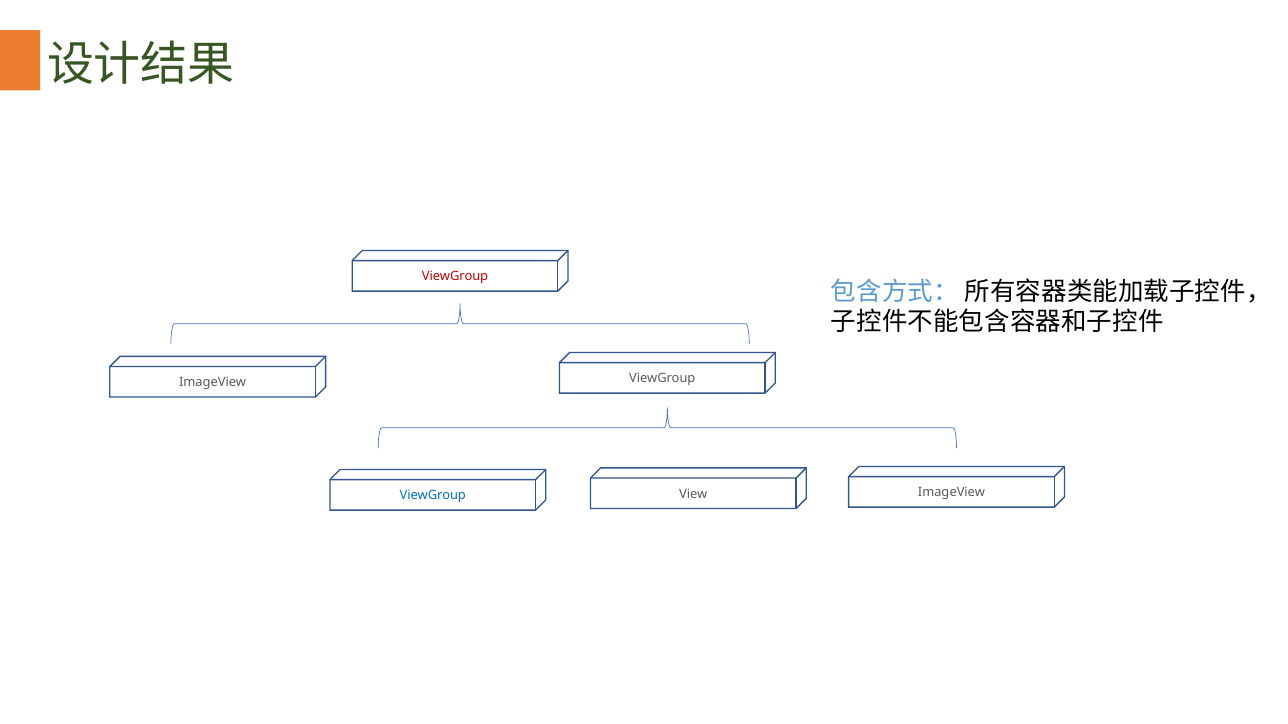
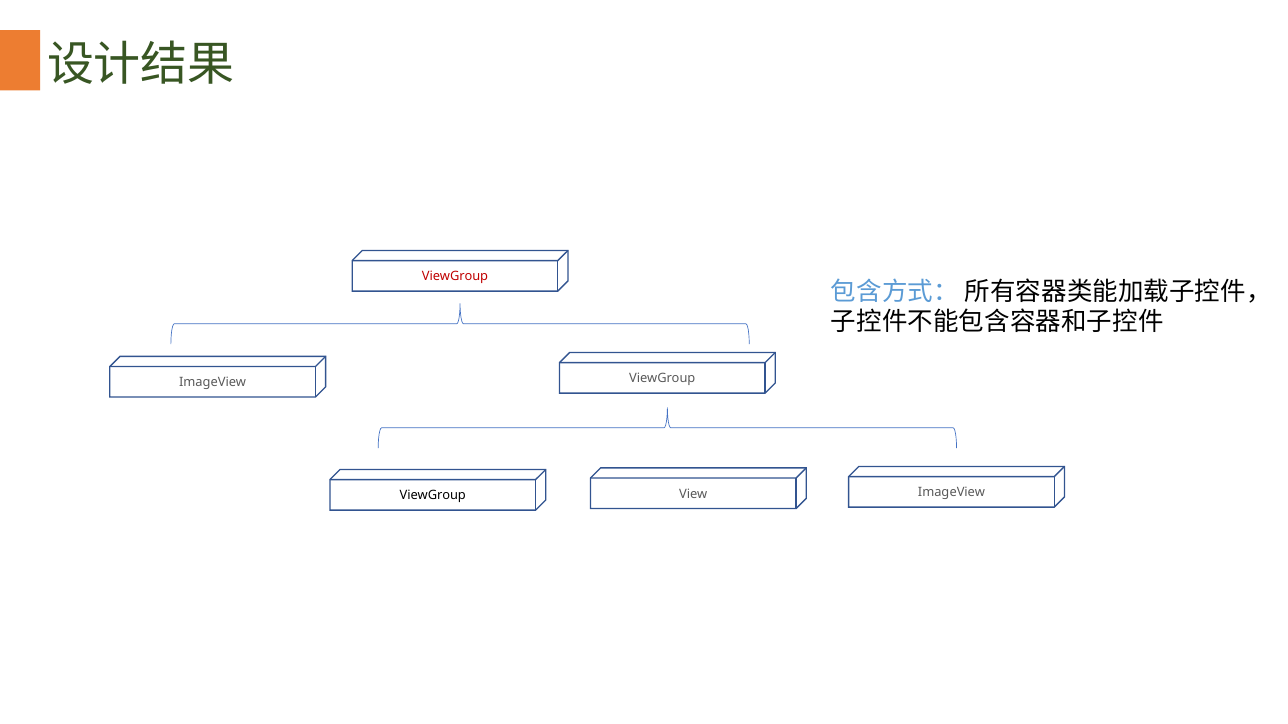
ViewGroup colour: blue -> black (433, 496)
